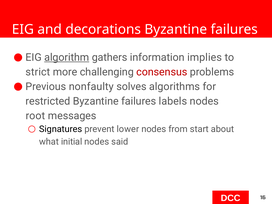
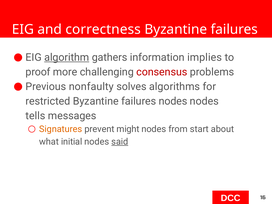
decorations: decorations -> correctness (103, 29)
strict: strict -> proof (38, 72)
failures labels: labels -> nodes (173, 101)
root: root -> tells (35, 116)
Signatures colour: black -> orange (61, 129)
lower: lower -> might (128, 129)
said underline: none -> present (120, 142)
